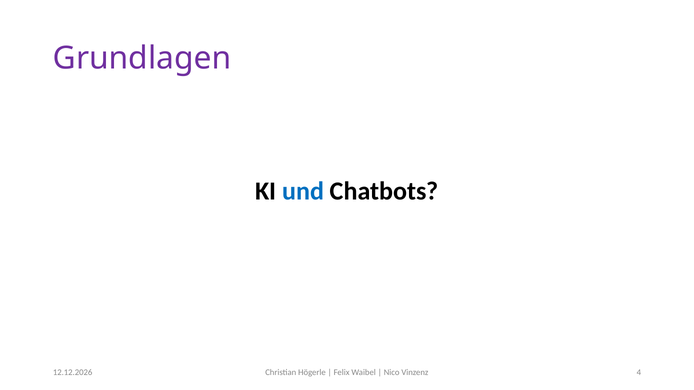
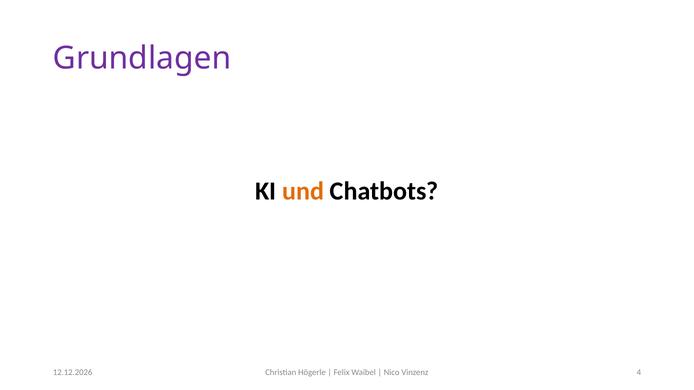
und colour: blue -> orange (303, 191)
